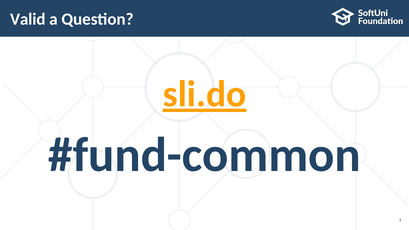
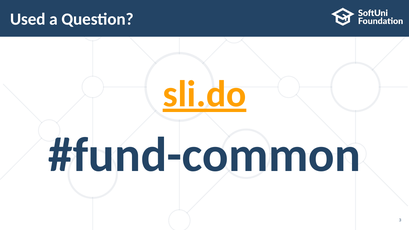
Valid: Valid -> Used (28, 19)
